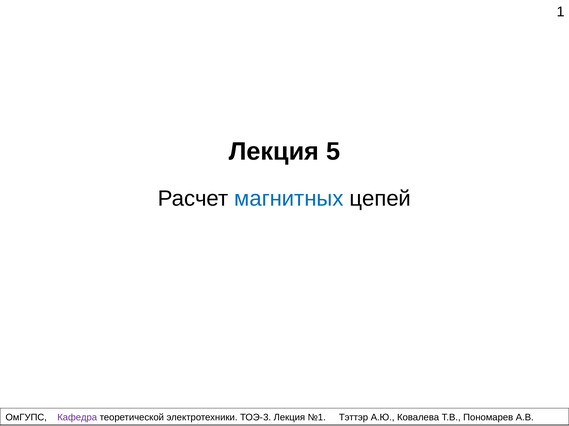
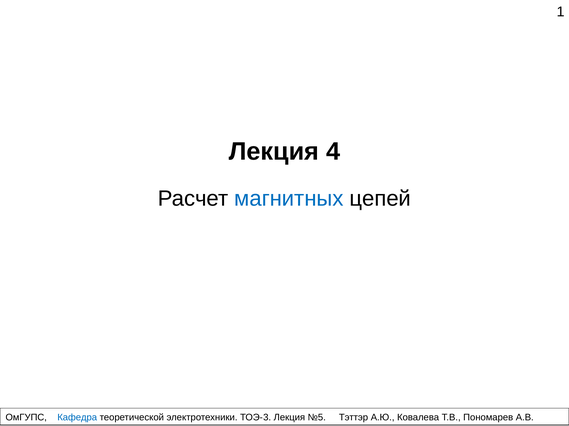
5: 5 -> 4 (333, 152)
Кафедра colour: purple -> blue (77, 418)
№1: №1 -> №5 (317, 418)
